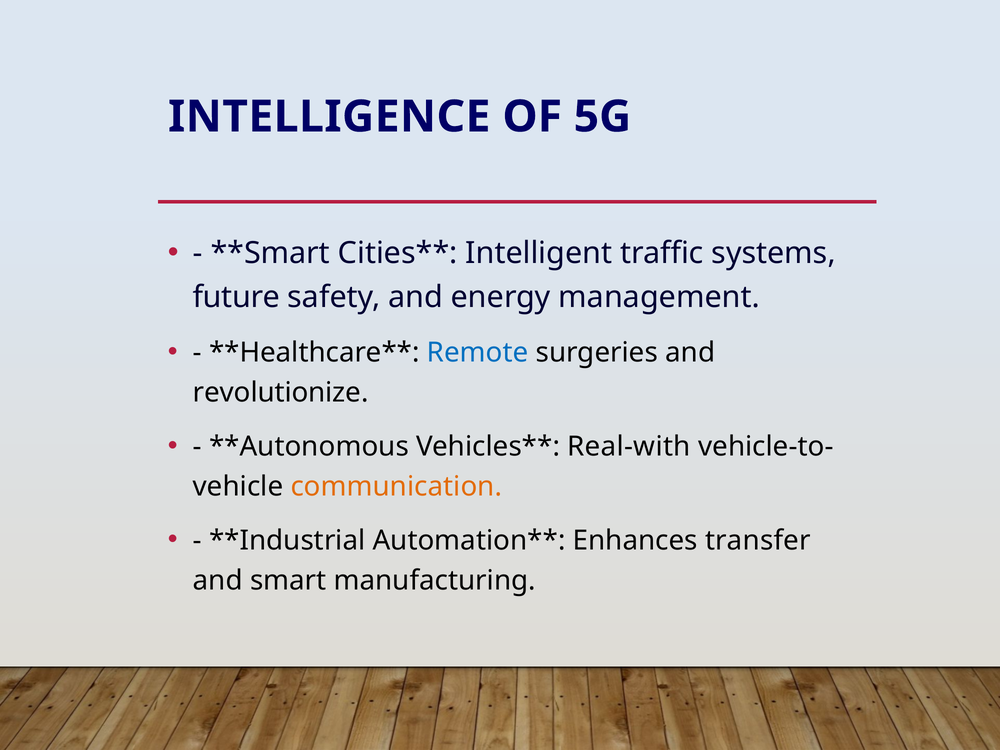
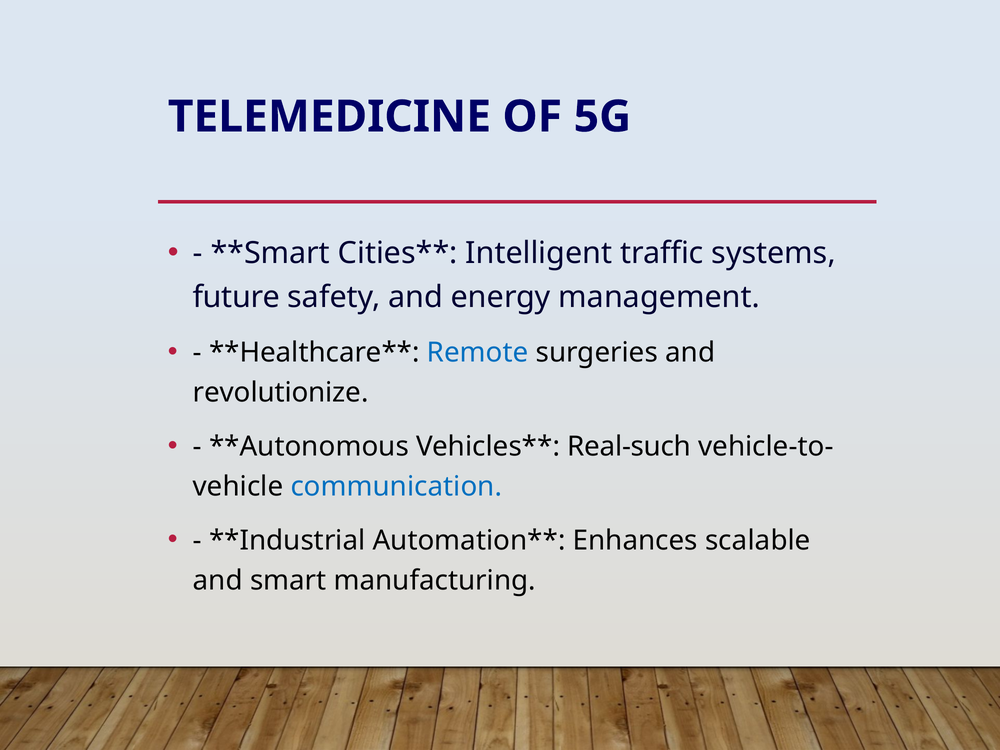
INTELLIGENCE: INTELLIGENCE -> TELEMEDICINE (329, 117)
Real-with: Real-with -> Real-such (629, 446)
communication colour: orange -> blue (396, 486)
transfer: transfer -> scalable (758, 540)
